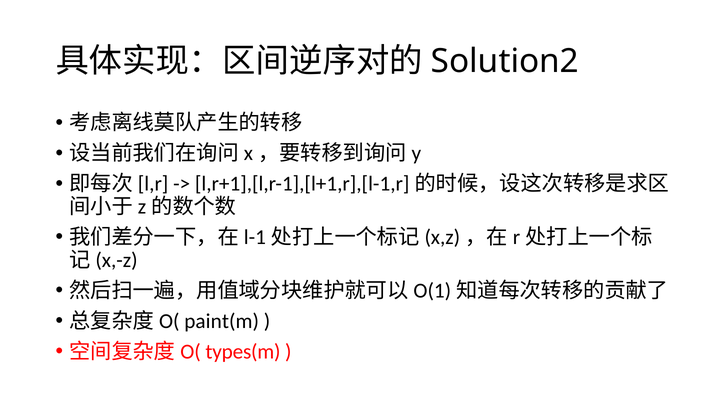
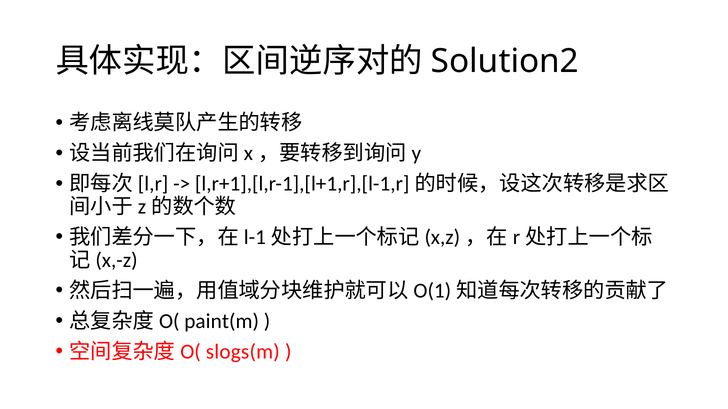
types(m: types(m -> slogs(m (243, 352)
